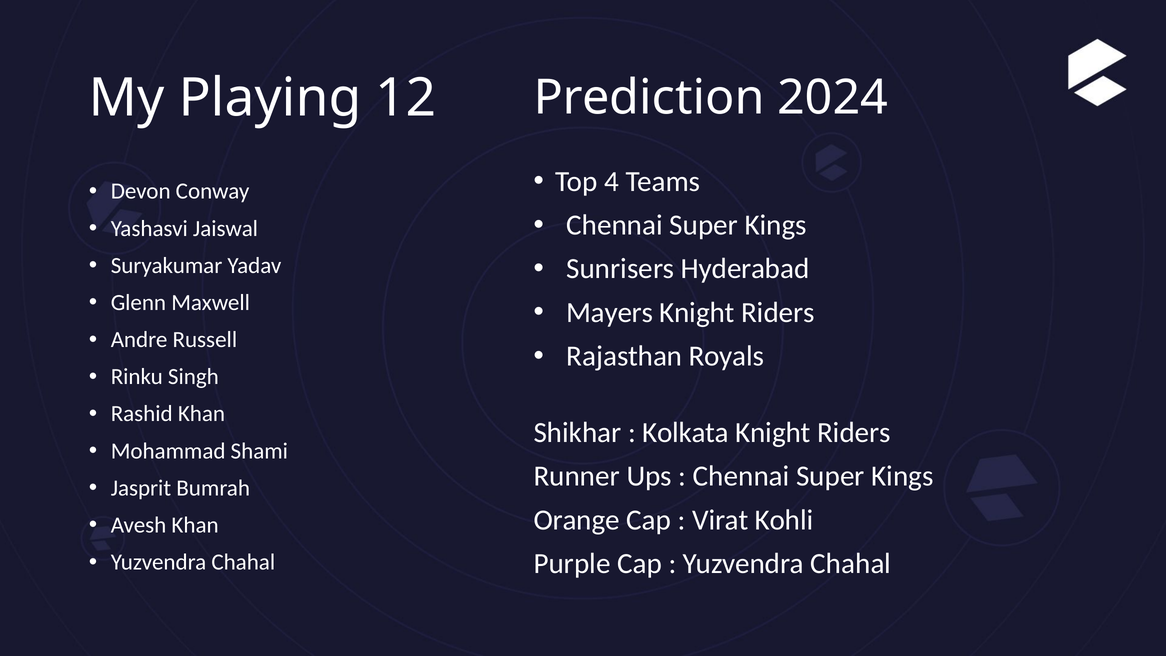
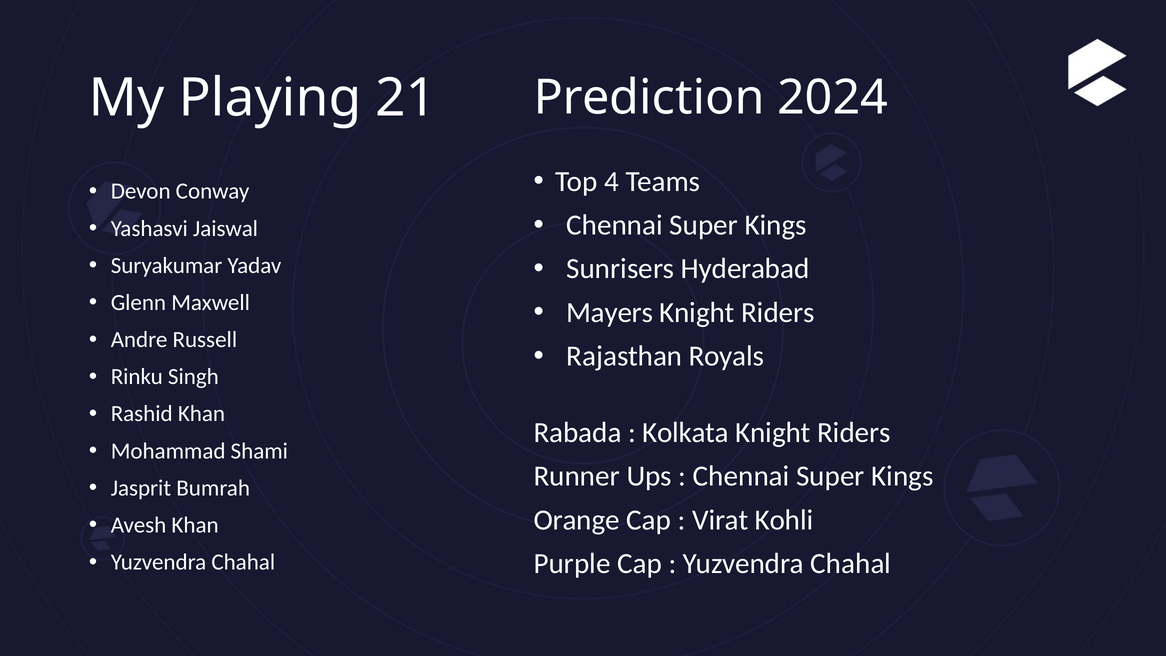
12: 12 -> 21 (406, 98)
Shikhar: Shikhar -> Rabada (578, 433)
